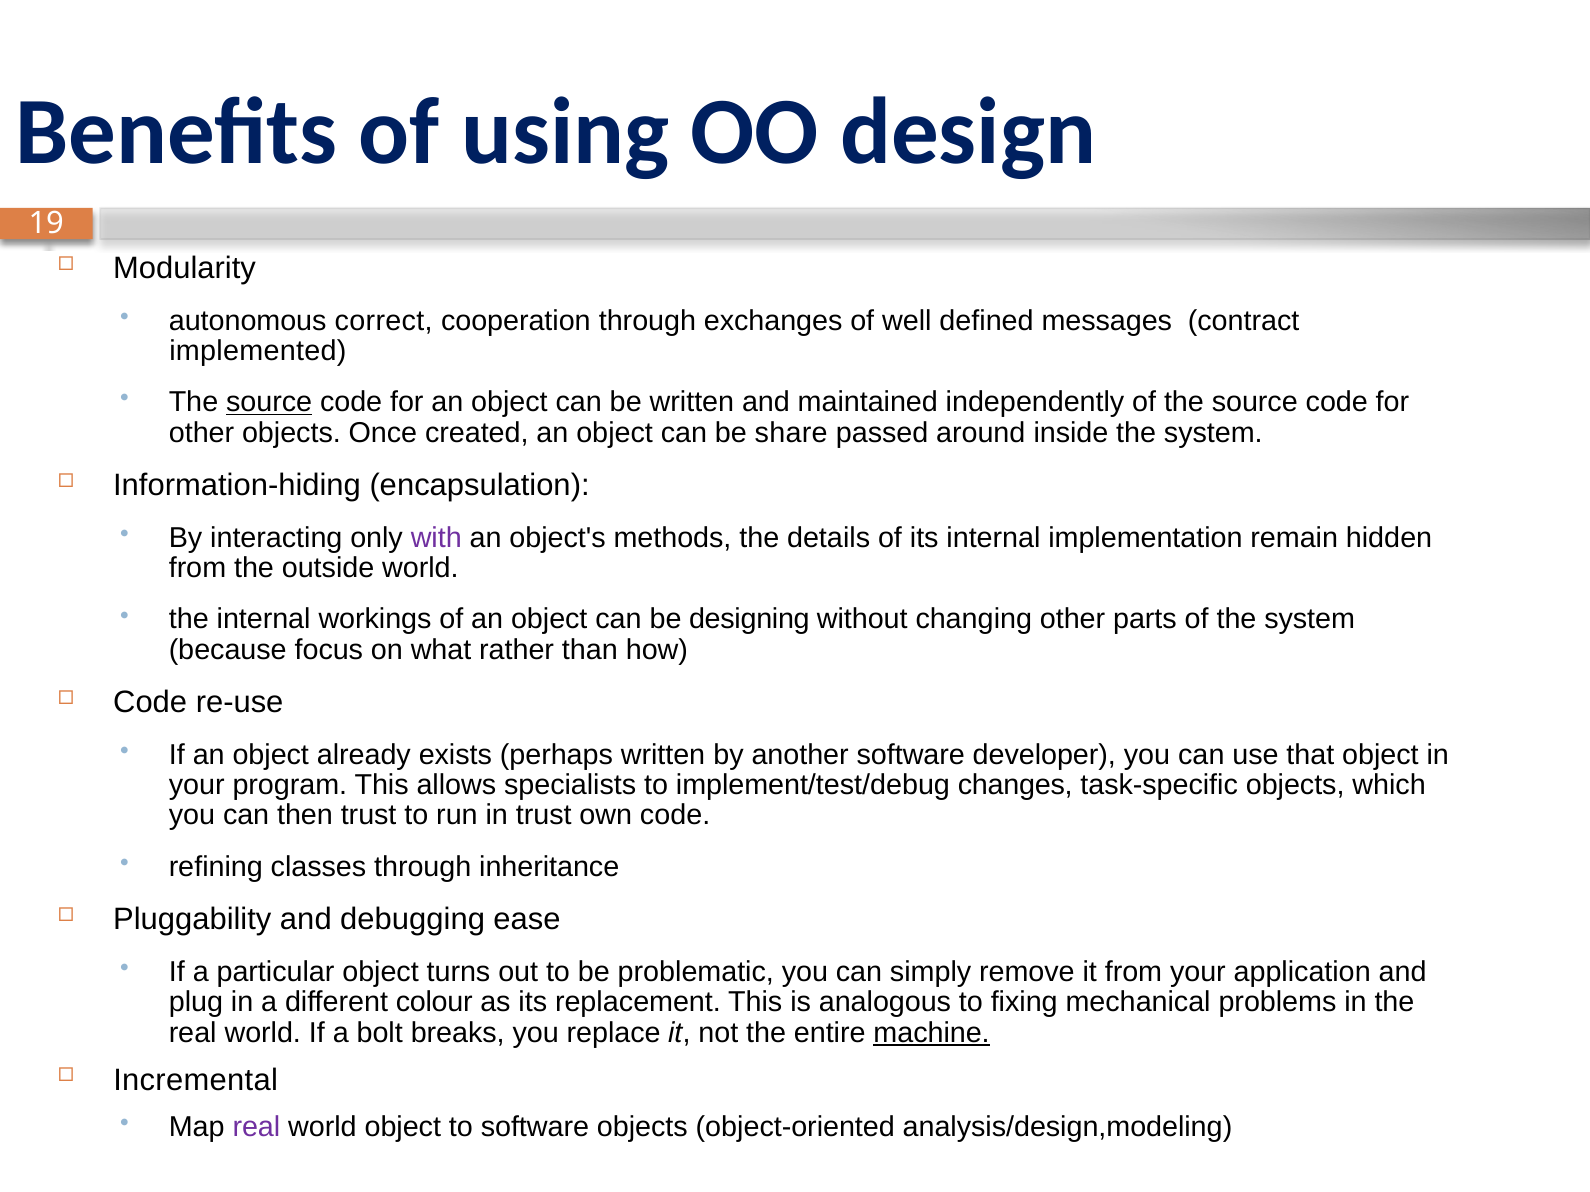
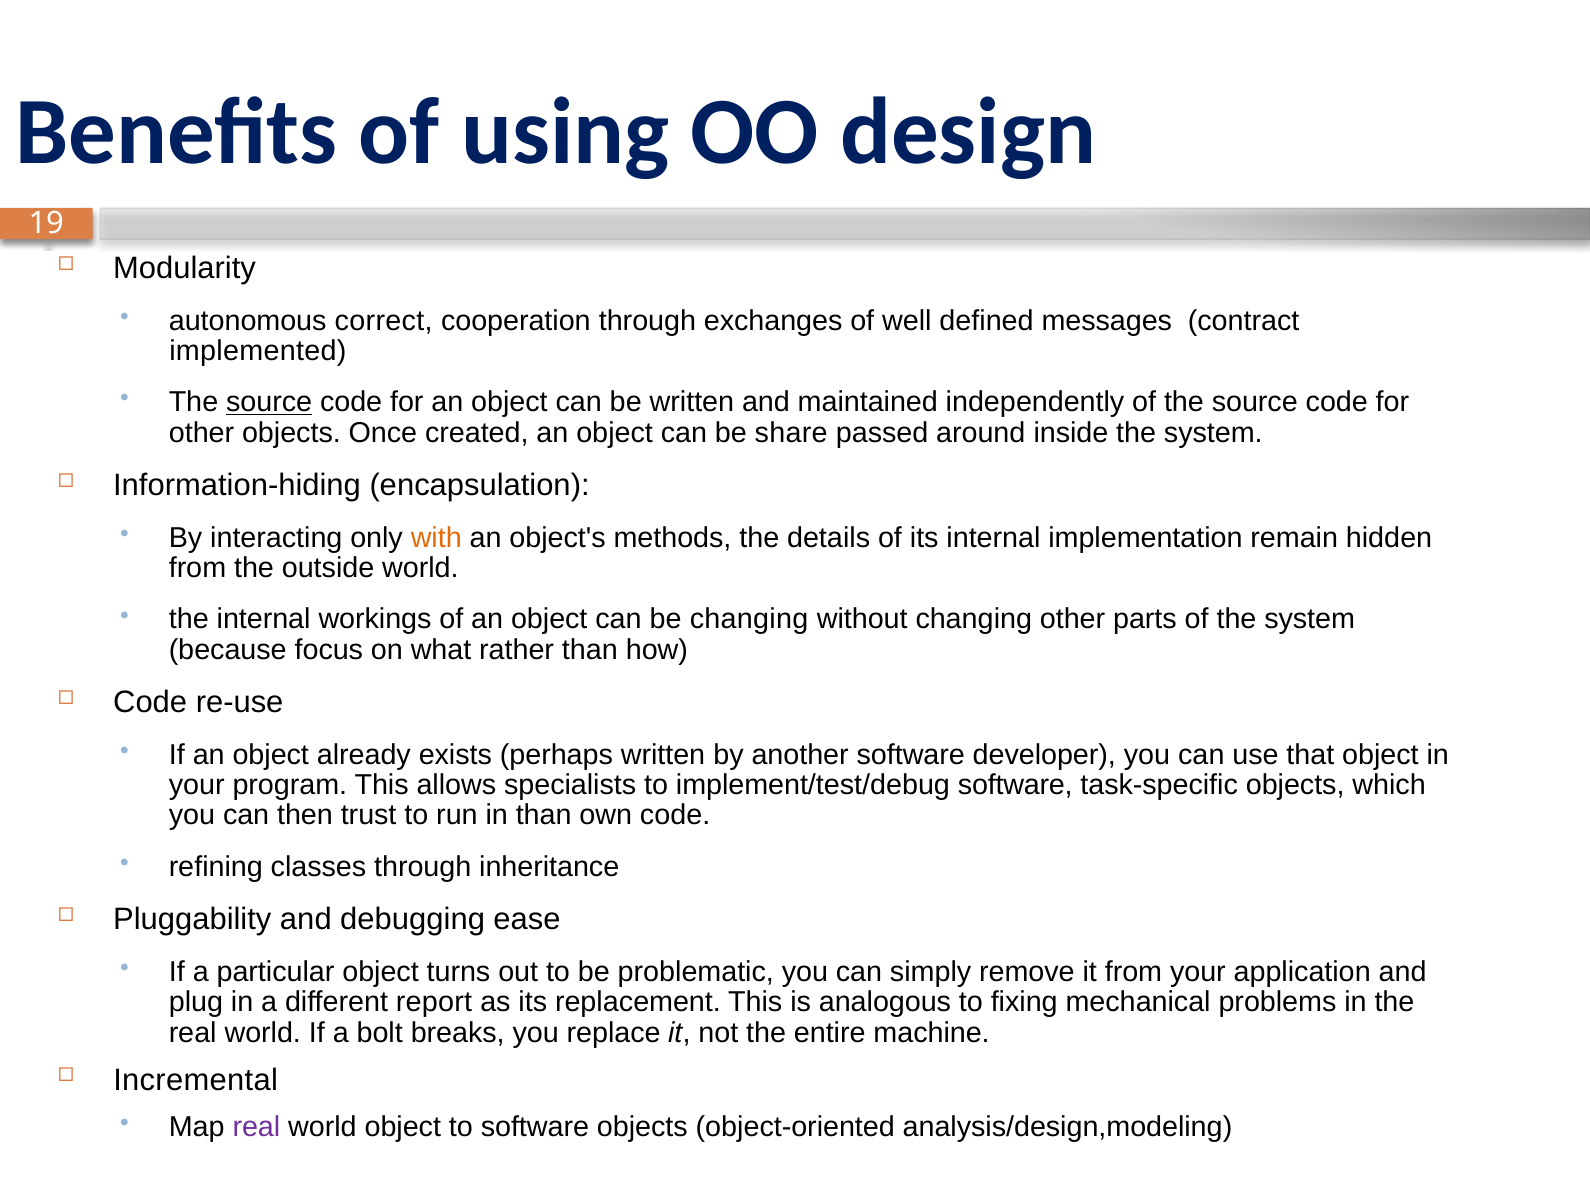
with colour: purple -> orange (436, 538)
be designing: designing -> changing (749, 620)
implement/test/debug changes: changes -> software (1015, 786)
in trust: trust -> than (544, 816)
colour: colour -> report (434, 1003)
machine underline: present -> none (932, 1033)
